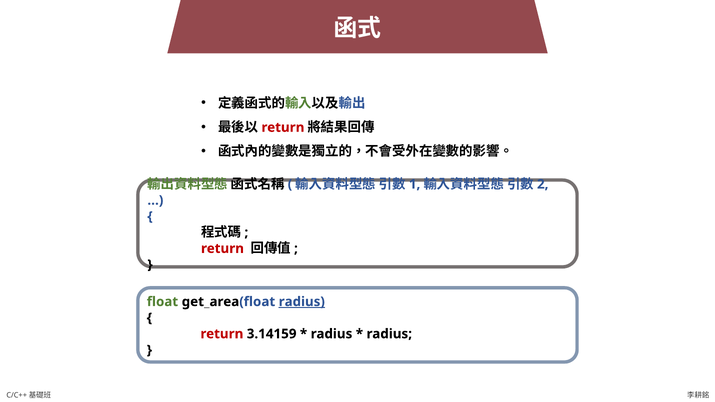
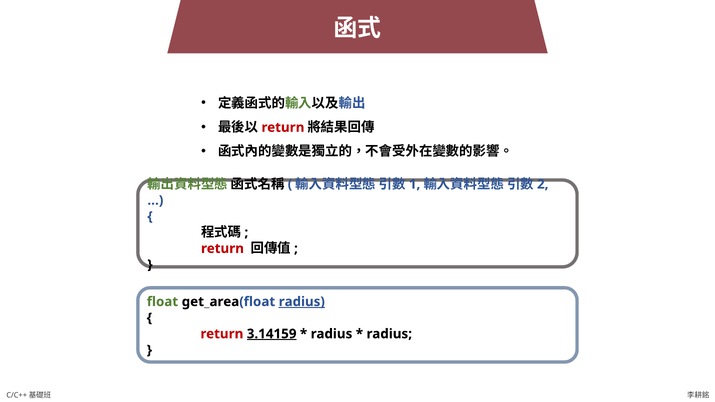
3.14159 underline: none -> present (272, 334)
